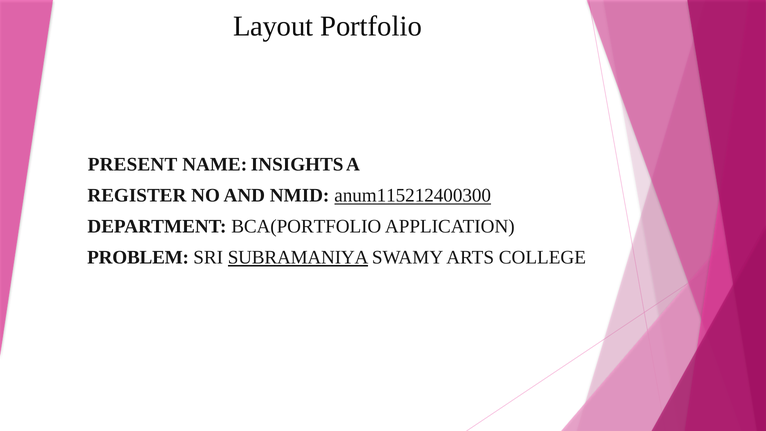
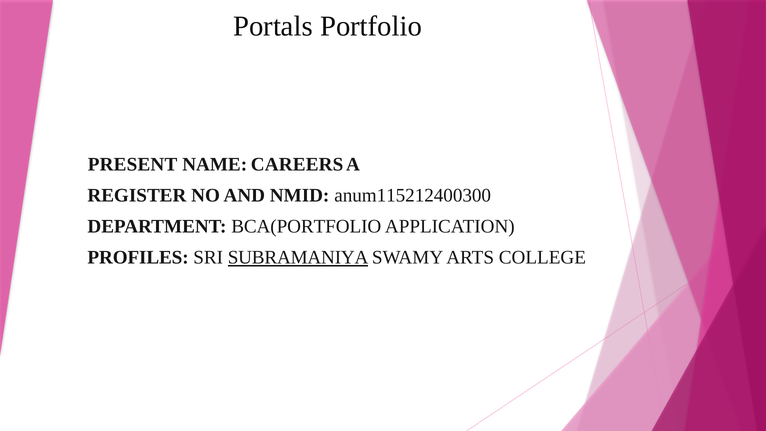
Layout: Layout -> Portals (273, 26)
INSIGHTS: INSIGHTS -> CAREERS (297, 165)
anum115212400300 underline: present -> none (413, 196)
PROBLEM: PROBLEM -> PROFILES (138, 257)
